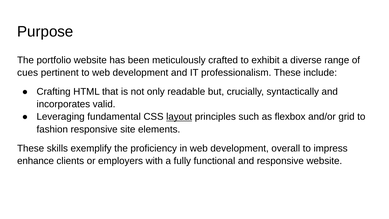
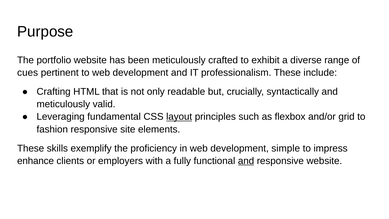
incorporates: incorporates -> meticulously (63, 104)
overall: overall -> simple (286, 148)
and underline: none -> present (246, 161)
